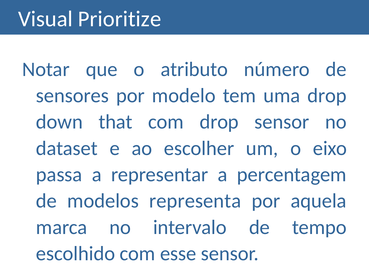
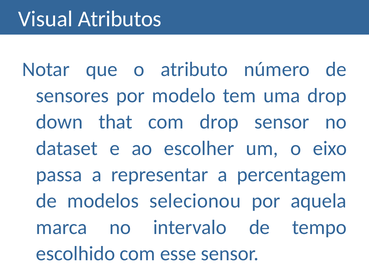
Prioritize: Prioritize -> Atributos (120, 19)
representa: representa -> selecionou (195, 201)
